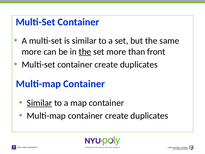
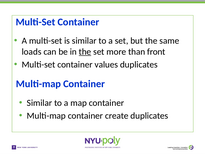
more: more -> loads (32, 52)
Multi-set container create: create -> values (106, 64)
Similar underline: present -> none (39, 103)
